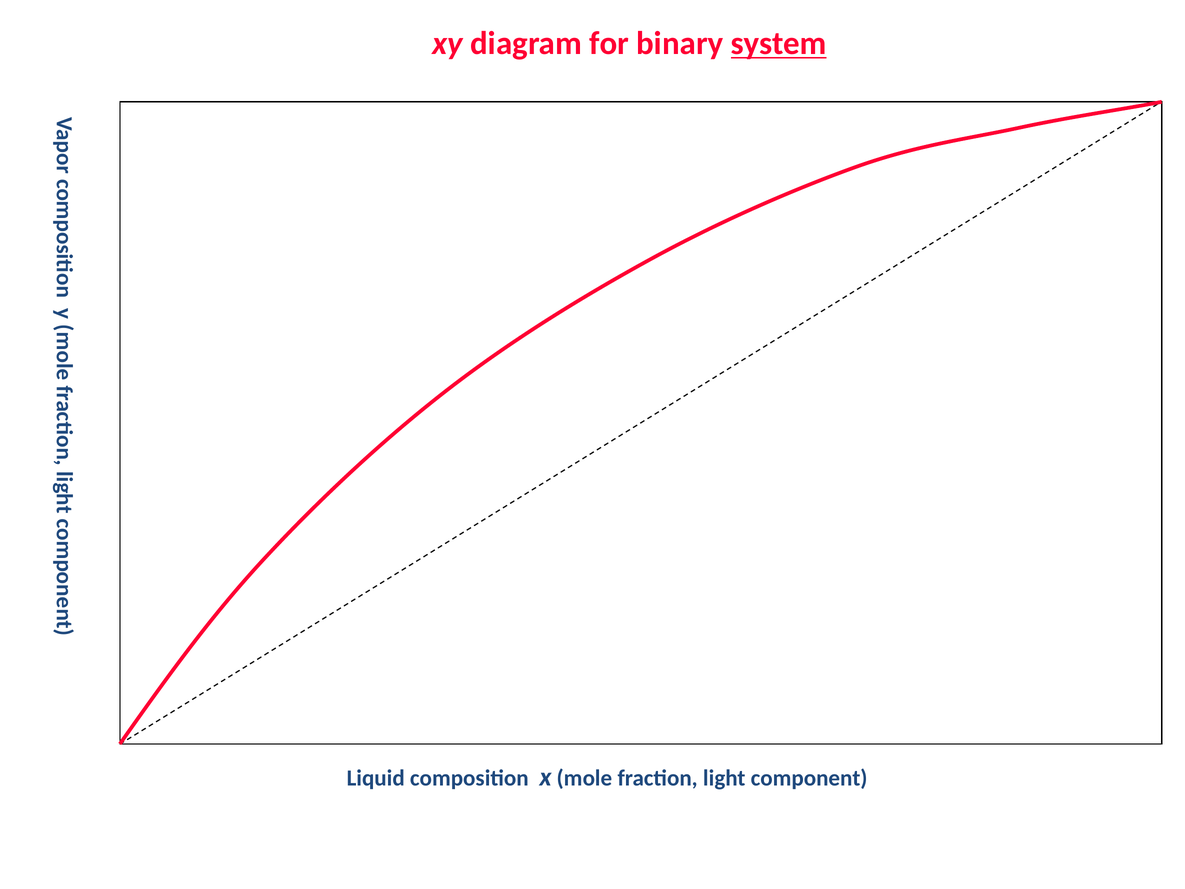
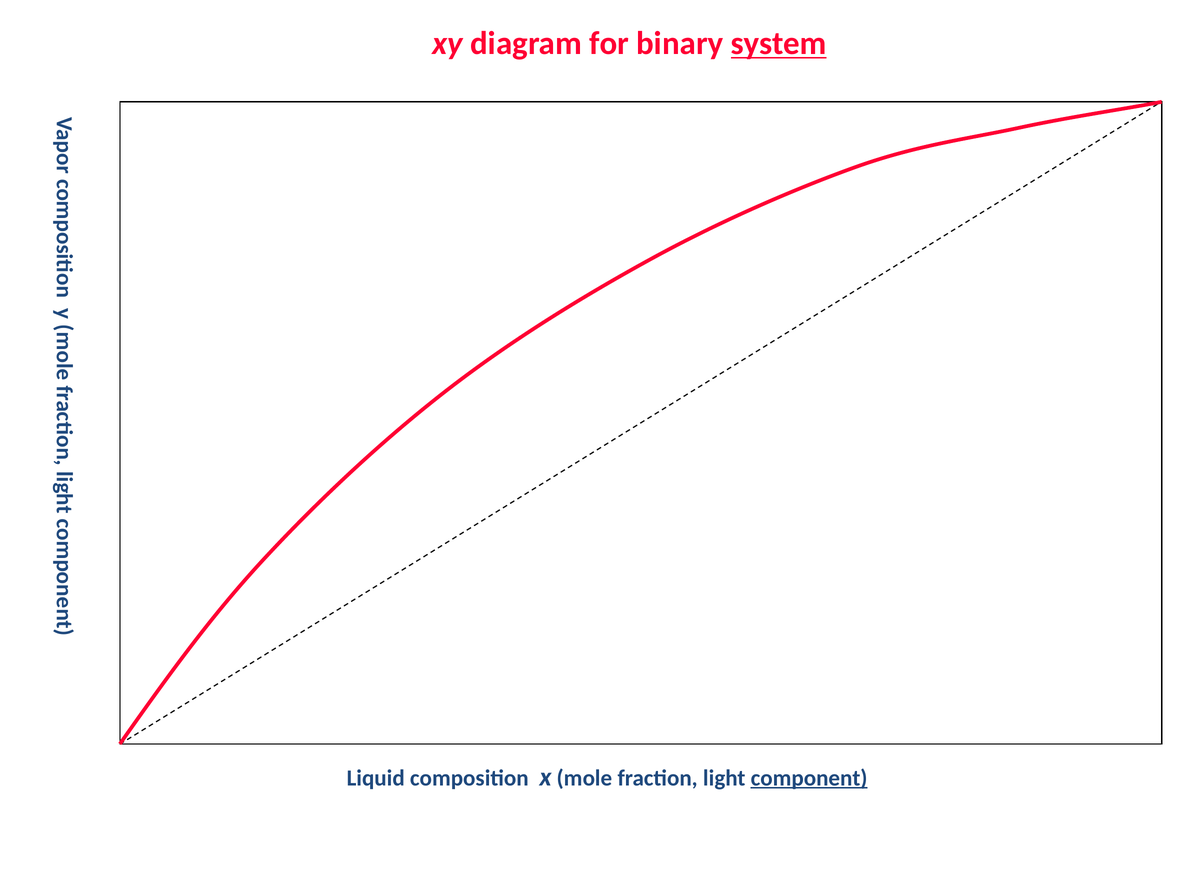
component underline: none -> present (809, 778)
